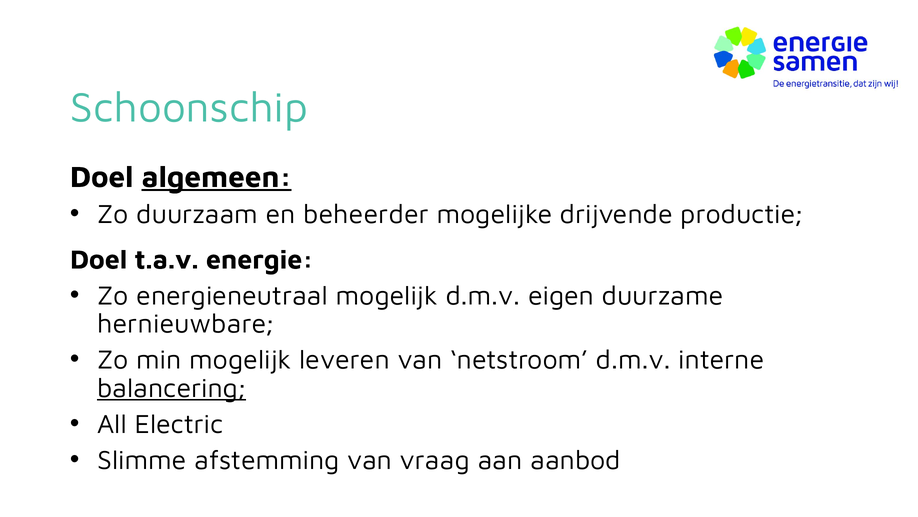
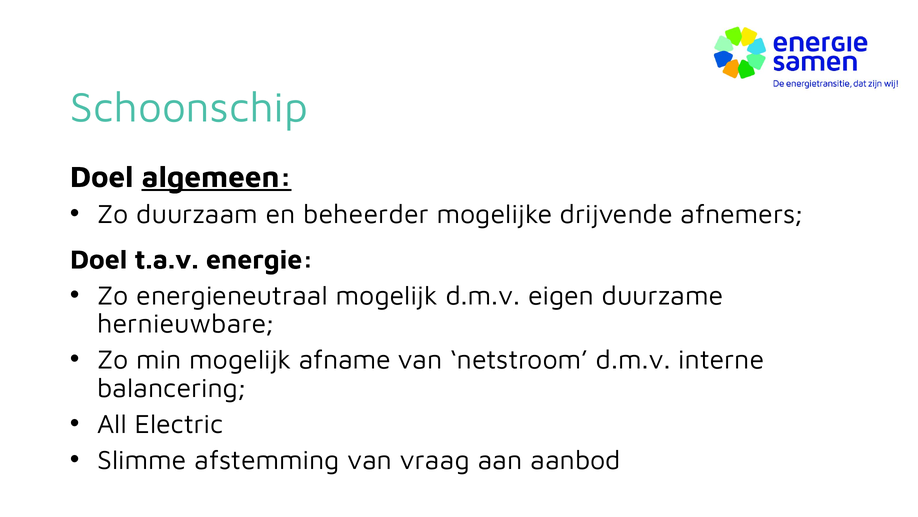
productie: productie -> afnemers (742, 214)
leveren: leveren -> afname (345, 360)
balancering underline: present -> none (172, 388)
